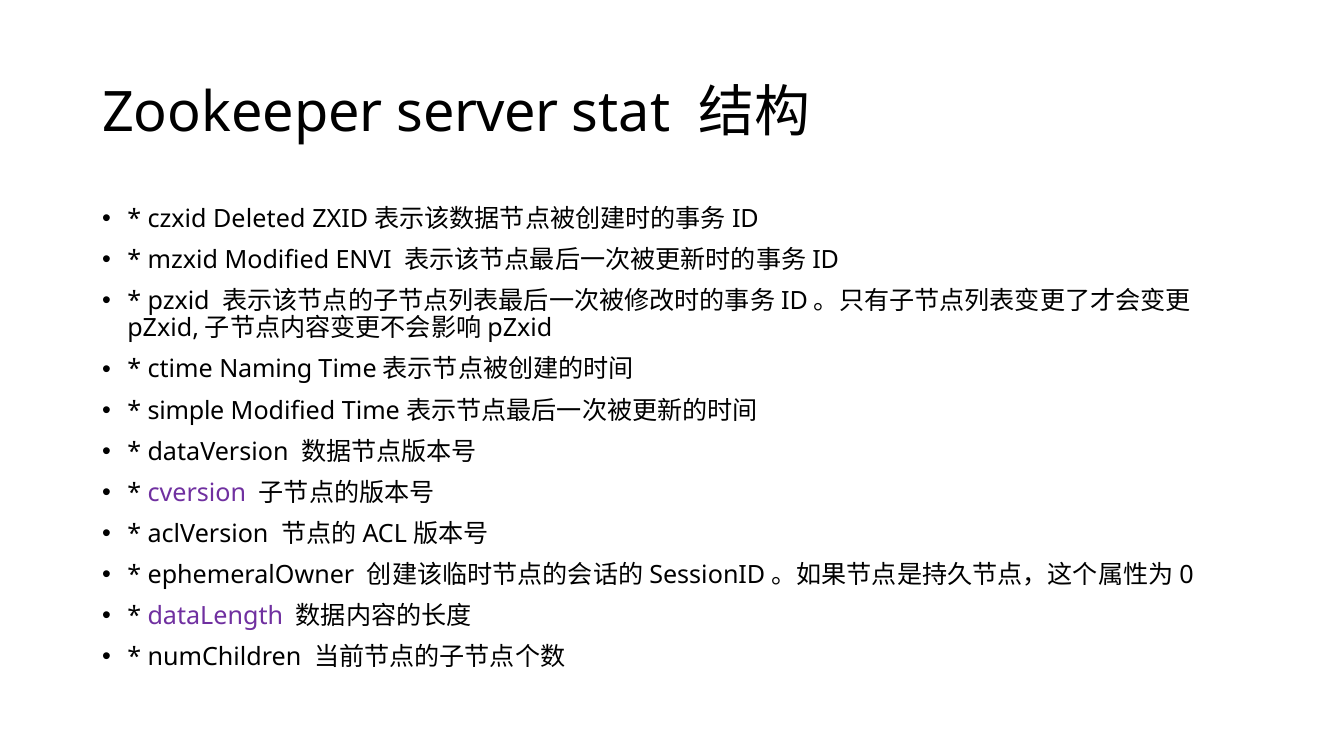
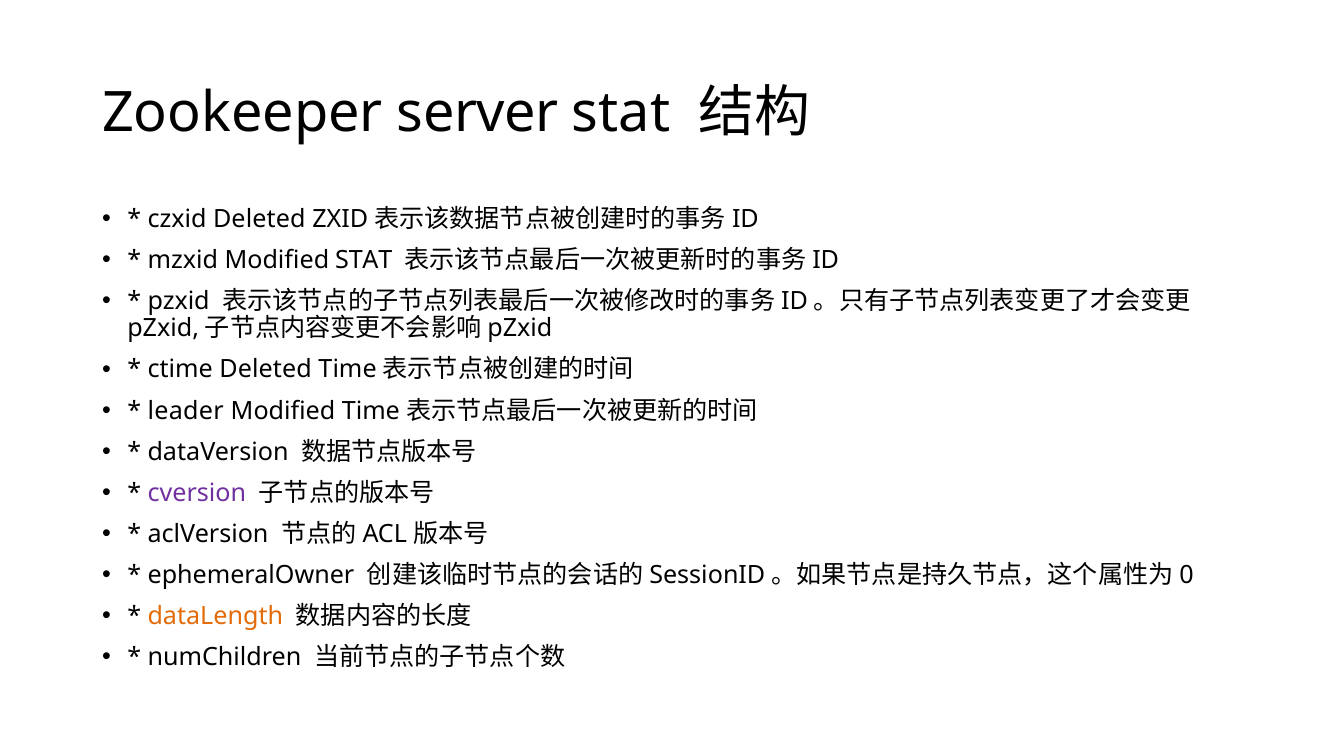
Modified ENVI: ENVI -> STAT (364, 260)
ctime Naming: Naming -> Deleted (266, 370)
simple: simple -> leader (186, 411)
dataLength colour: purple -> orange (215, 616)
